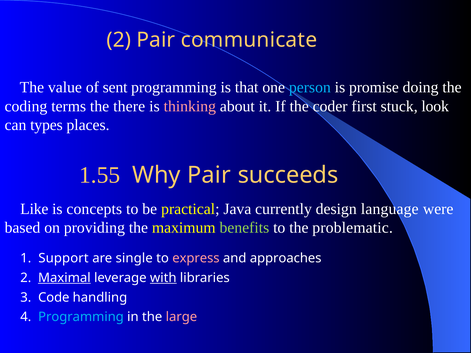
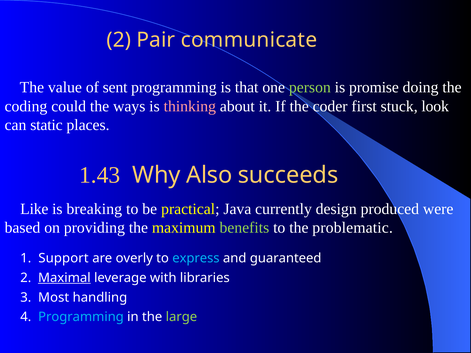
person colour: light blue -> light green (310, 87)
terms: terms -> could (69, 106)
there: there -> ways (129, 106)
types: types -> static (46, 125)
1.55: 1.55 -> 1.43 (100, 175)
Why Pair: Pair -> Also (209, 175)
concepts: concepts -> breaking (94, 209)
language: language -> produced (390, 209)
single: single -> overly (134, 258)
express colour: pink -> light blue (196, 258)
approaches: approaches -> guaranteed (286, 258)
with underline: present -> none (163, 278)
Code: Code -> Most (54, 298)
large colour: pink -> light green (181, 317)
